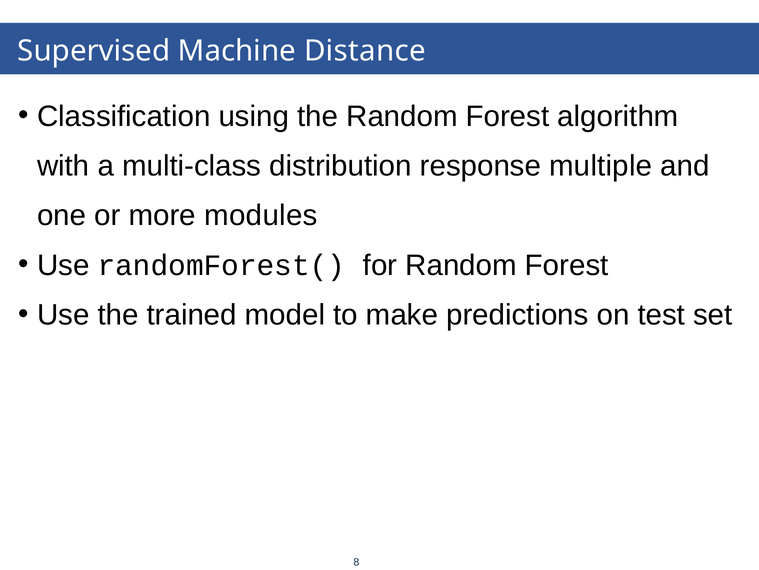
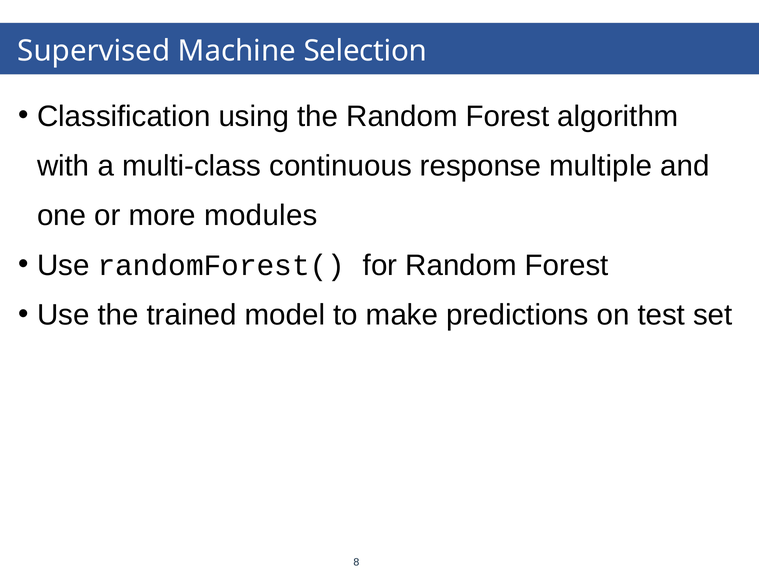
Distance: Distance -> Selection (365, 51)
distribution: distribution -> continuous (341, 166)
